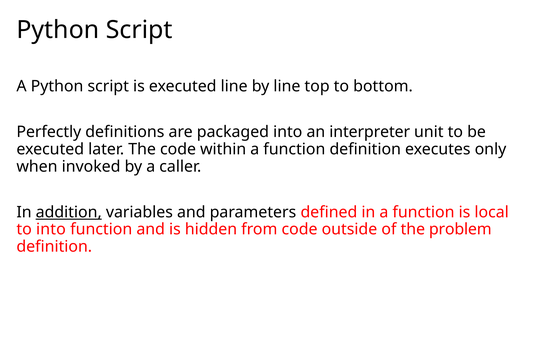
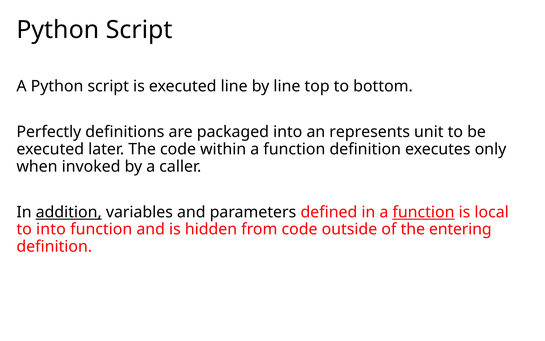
interpreter: interpreter -> represents (370, 132)
function underline: none -> present (423, 212)
problem: problem -> entering (460, 229)
